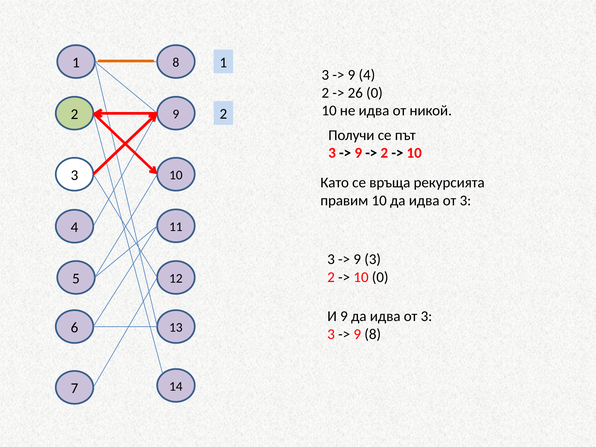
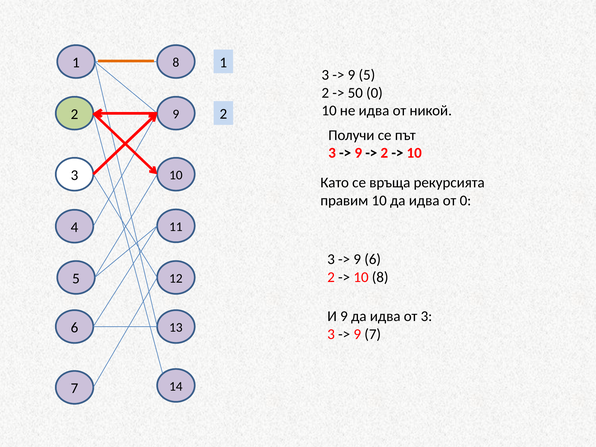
9 4: 4 -> 5 (367, 75)
26: 26 -> 50 (355, 93)
3: 3 -> 0 (465, 200)
9 3: 3 -> 6 (373, 259)
10 0: 0 -> 8 (380, 277)
9 8: 8 -> 7 (373, 334)
